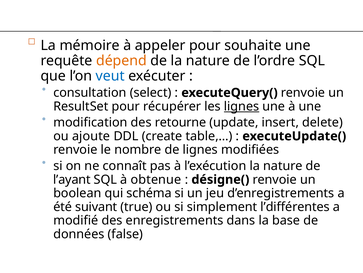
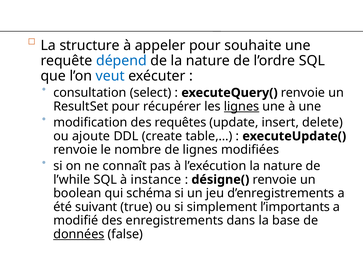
mémoire: mémoire -> structure (90, 45)
dépend colour: orange -> blue (121, 61)
retourne: retourne -> requêtes (181, 122)
l’ayant: l’ayant -> l’while (72, 179)
obtenue: obtenue -> instance (156, 179)
l’différentes: l’différentes -> l’importants (295, 206)
données underline: none -> present (79, 234)
